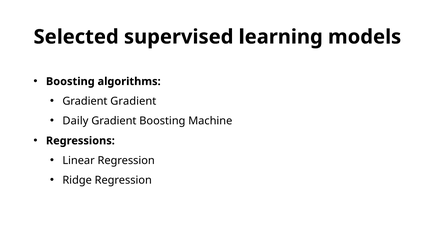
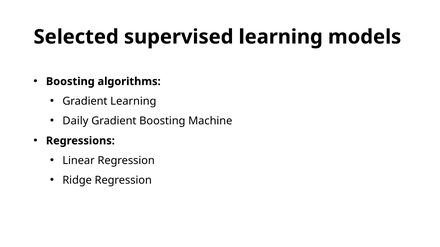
Gradient Gradient: Gradient -> Learning (133, 101)
